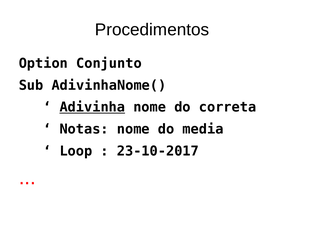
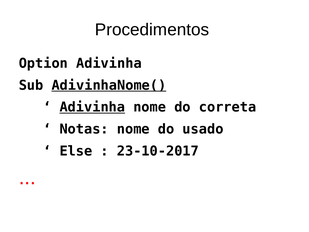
Option Conjunto: Conjunto -> Adivinha (109, 63)
AdivinhaNome( underline: none -> present (109, 85)
media: media -> usado (203, 129)
Loop: Loop -> Else (76, 151)
